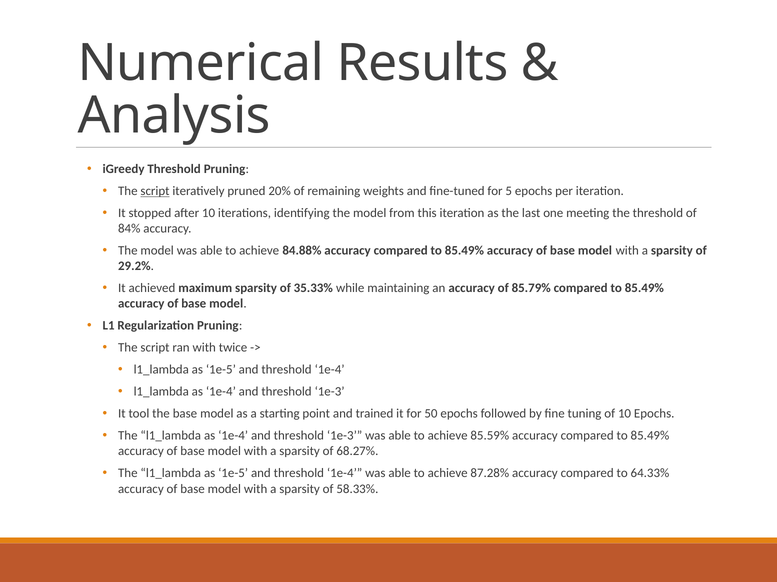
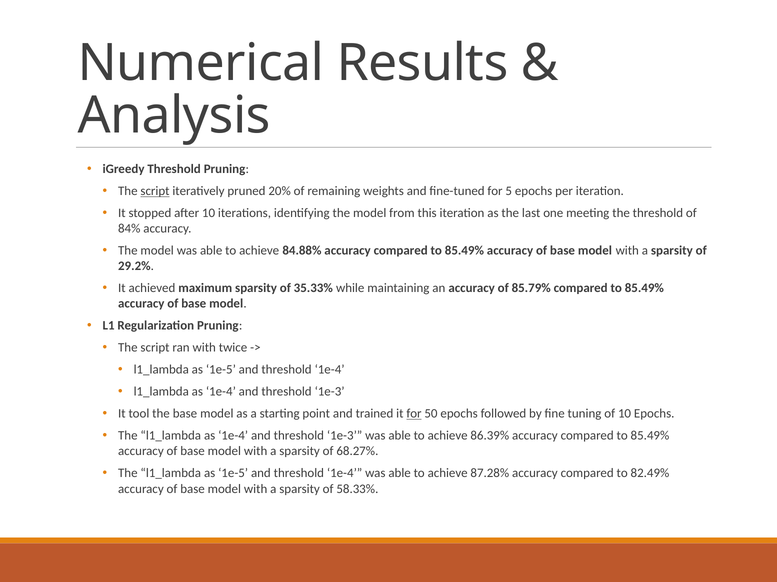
for underline: none -> present (414, 414)
85.59%: 85.59% -> 86.39% (490, 436)
64.33%: 64.33% -> 82.49% (650, 474)
